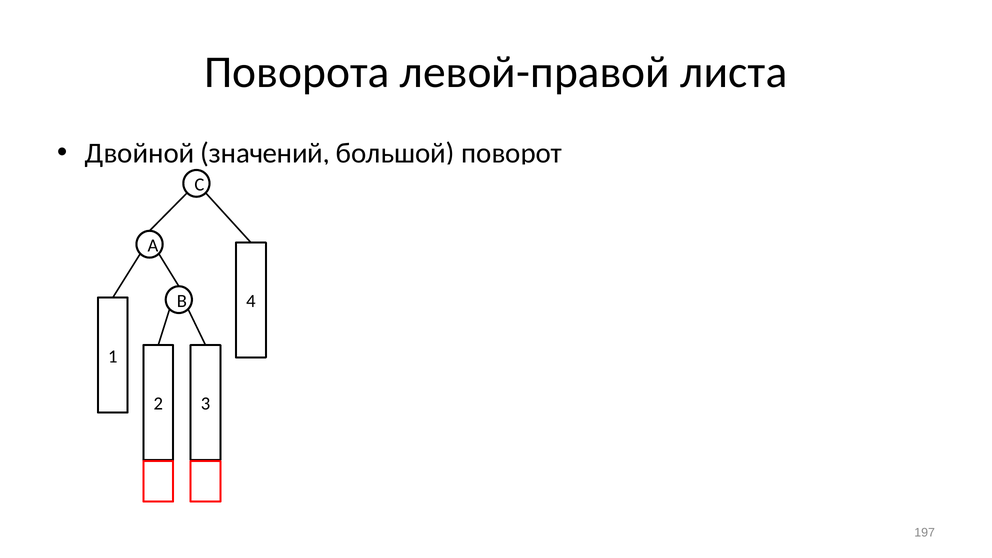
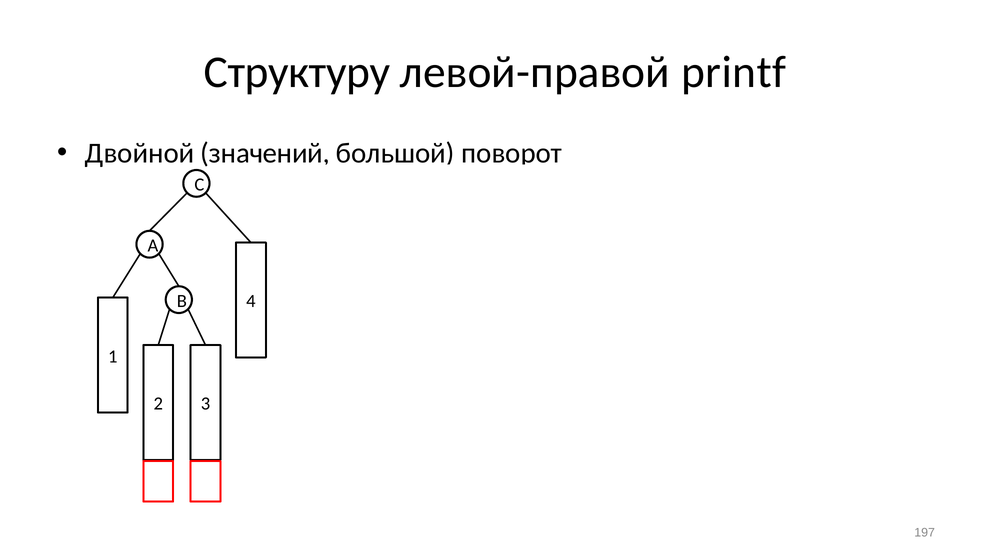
Поворота: Поворота -> Структуру (297, 72)
листа: листа -> printf (734, 72)
